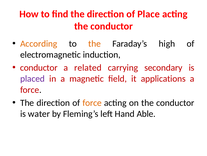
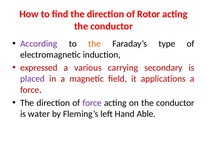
Place: Place -> Rotor (149, 14)
According colour: orange -> purple (39, 43)
high: high -> type (167, 43)
conductor: conductor -> expressed (39, 67)
related: related -> various (88, 67)
force colour: orange -> purple (92, 102)
